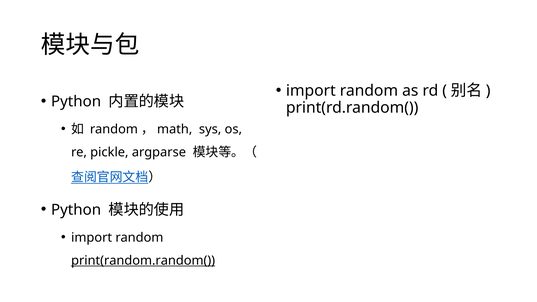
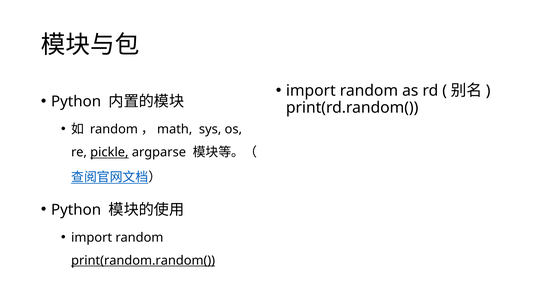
pickle underline: none -> present (109, 152)
